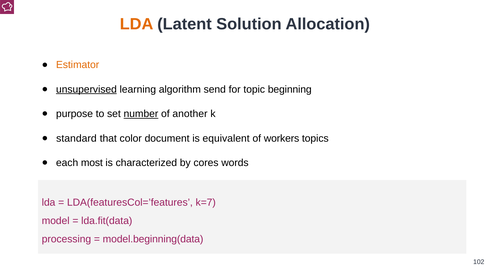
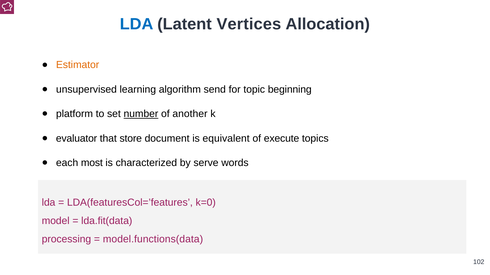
LDA colour: orange -> blue (137, 24)
Solution: Solution -> Vertices (249, 24)
unsupervised underline: present -> none (86, 90)
purpose: purpose -> platform (75, 114)
standard: standard -> evaluator (77, 139)
color: color -> store (131, 139)
workers: workers -> execute (282, 139)
cores: cores -> serve (206, 163)
k=7: k=7 -> k=0 (206, 203)
model.beginning(data: model.beginning(data -> model.functions(data (153, 240)
